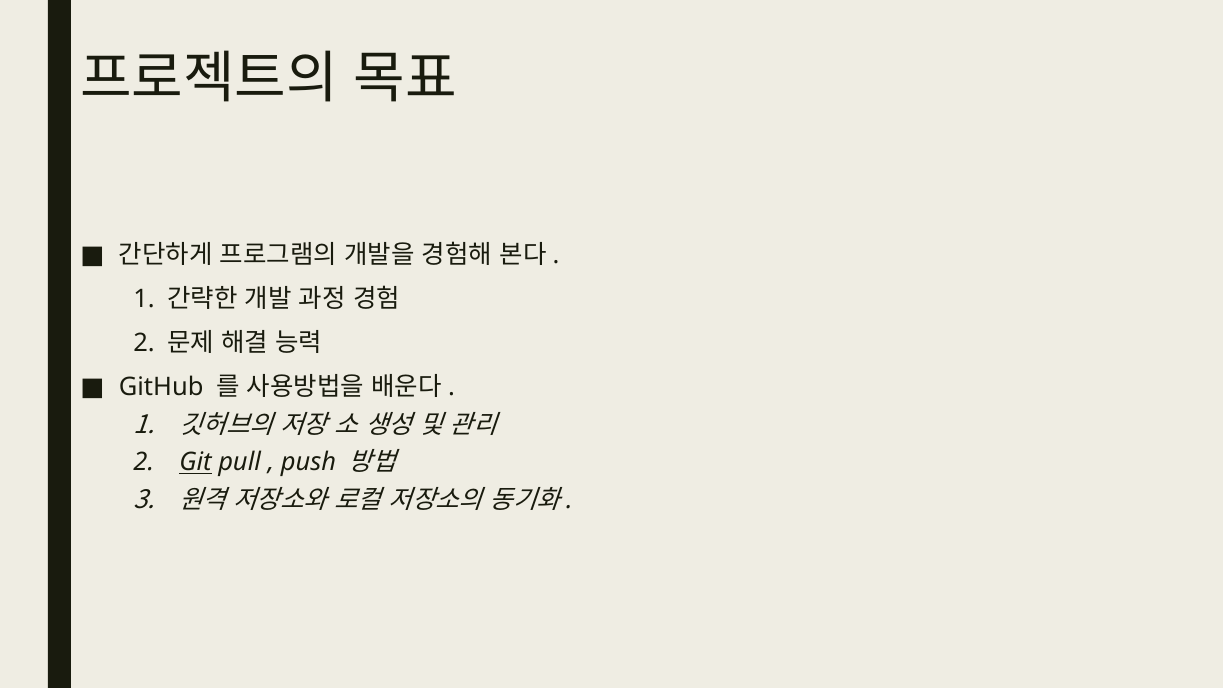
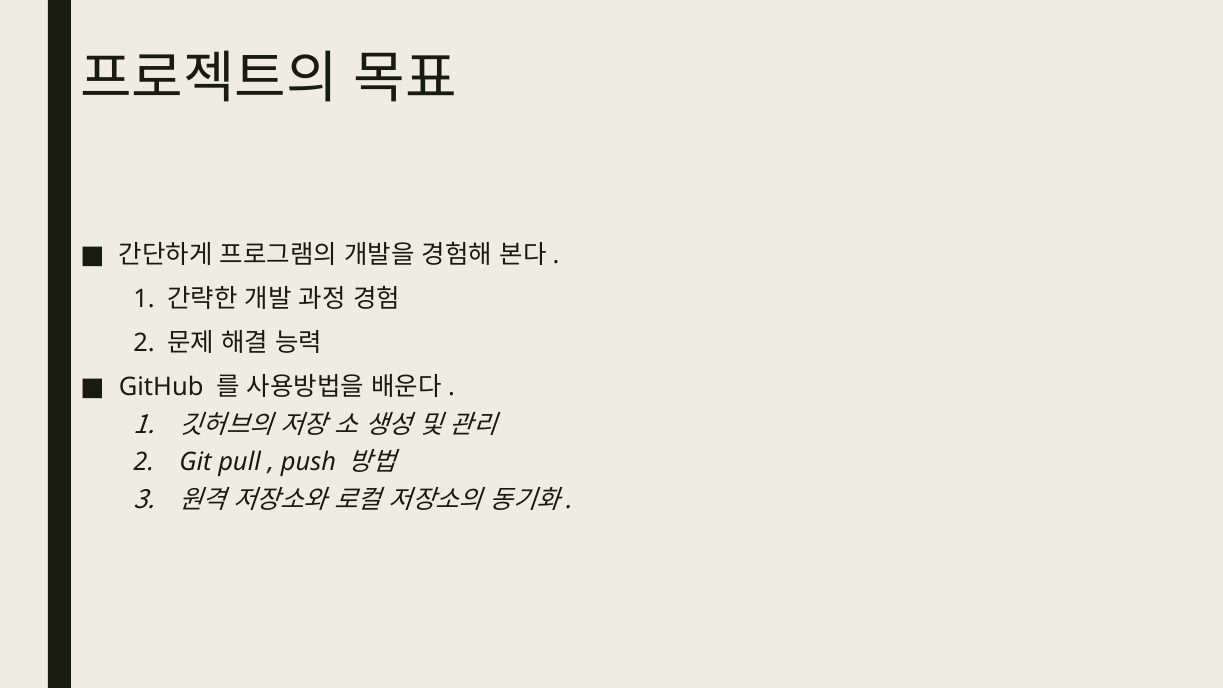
Git underline: present -> none (195, 462)
